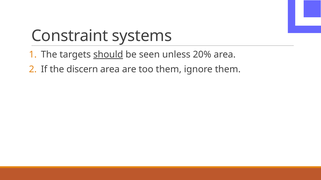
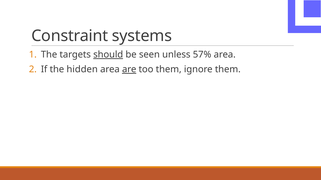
20%: 20% -> 57% (202, 55)
discern: discern -> hidden (82, 70)
are underline: none -> present (129, 70)
